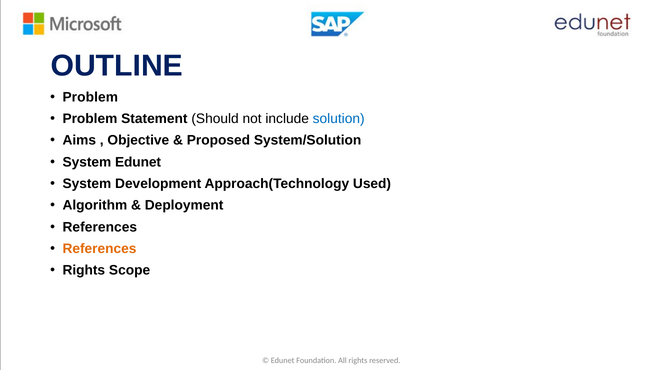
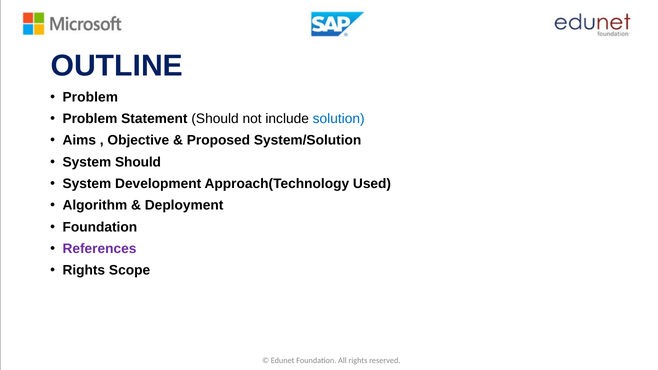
System Edunet: Edunet -> Should (138, 162)
References: References -> Foundation (100, 227)
References colour: orange -> purple (99, 249)
